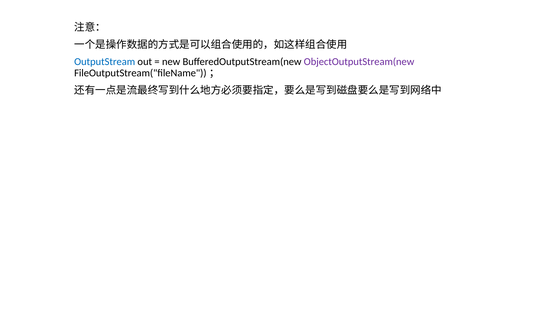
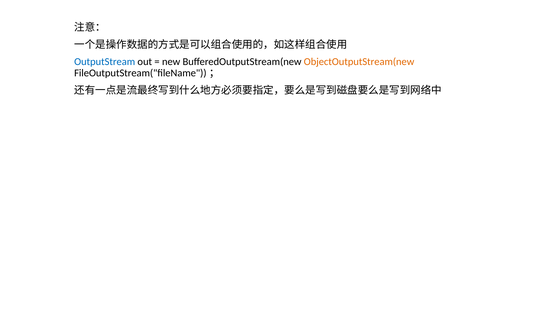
ObjectOutputStream(new colour: purple -> orange (359, 62)
